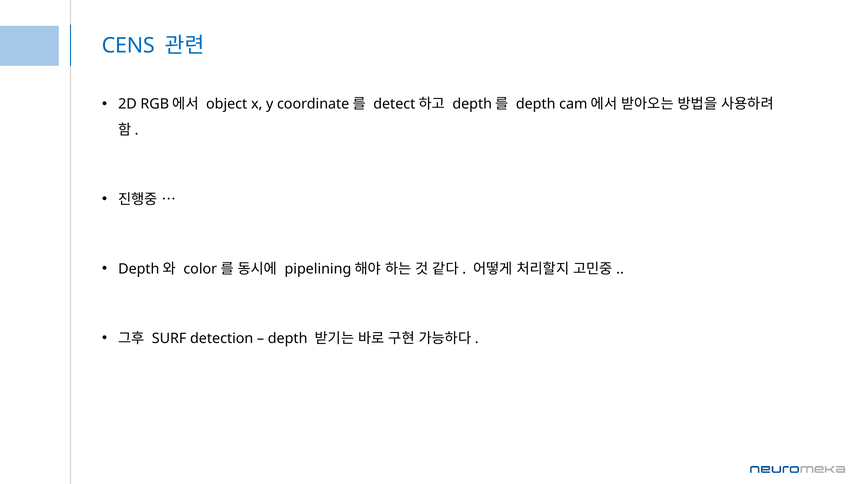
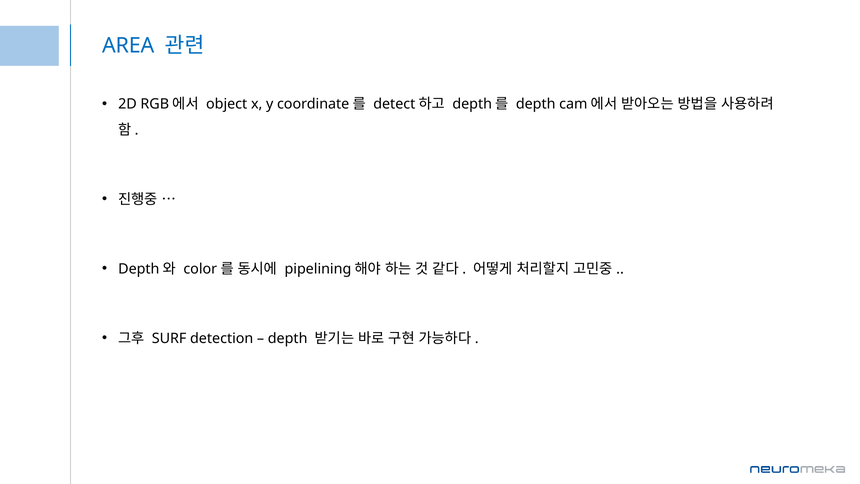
CENS: CENS -> AREA (128, 46)
